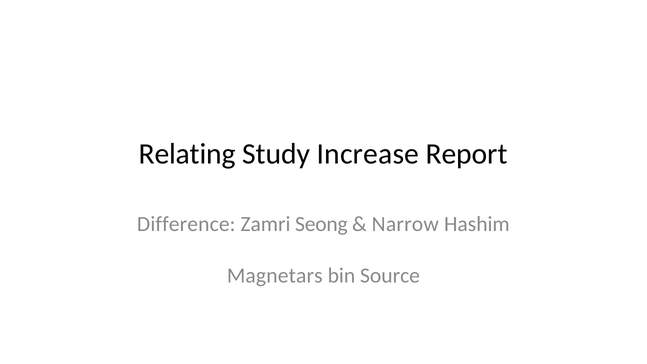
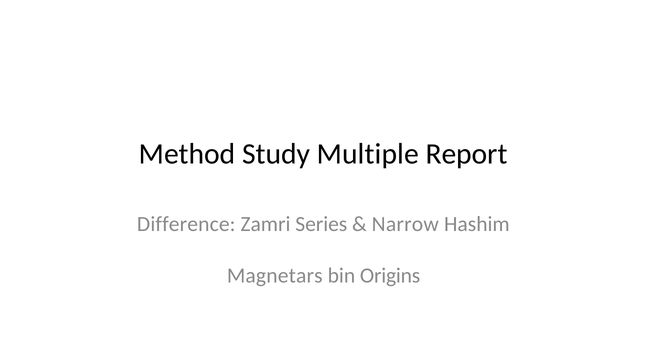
Relating: Relating -> Method (187, 154)
Increase: Increase -> Multiple (368, 154)
Seong: Seong -> Series (321, 224)
Source: Source -> Origins (390, 276)
